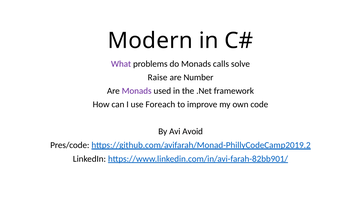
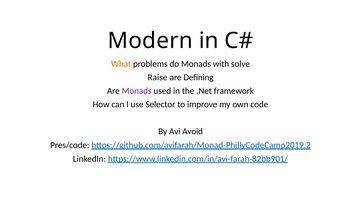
What colour: purple -> orange (121, 64)
calls: calls -> with (221, 64)
Number: Number -> Defining (198, 77)
Foreach: Foreach -> Selector (160, 105)
